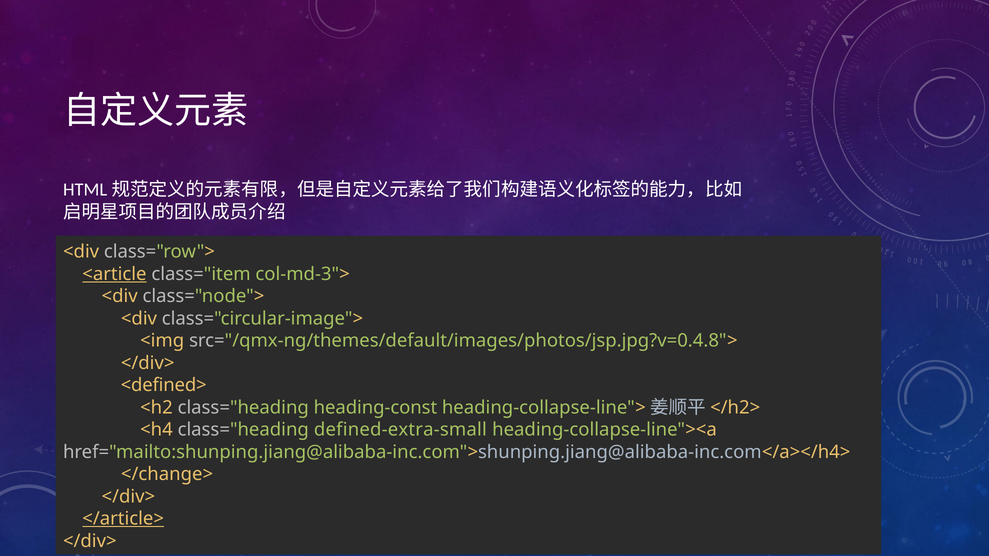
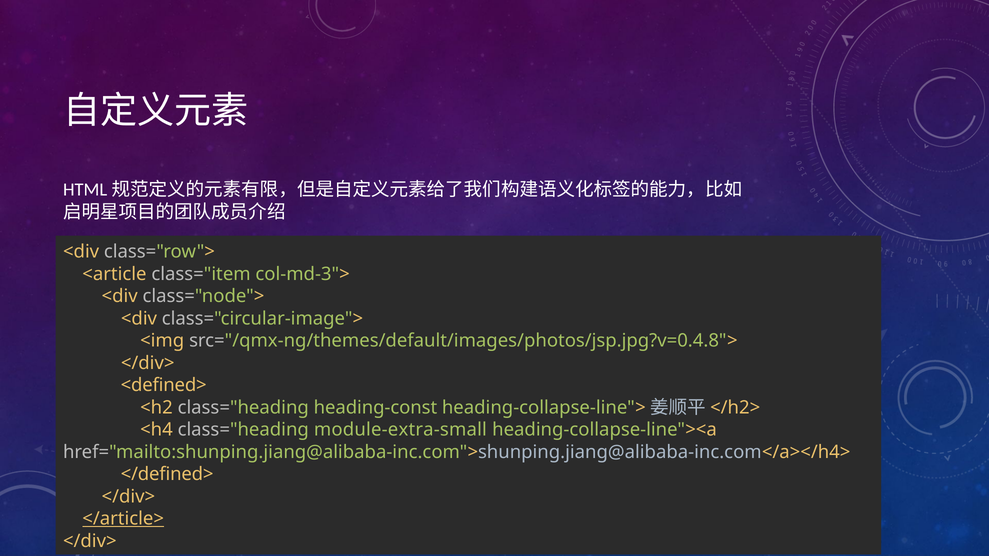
<article underline: present -> none (114, 274)
defined-extra-small: defined-extra-small -> module-extra-small (400, 430)
</change>: </change> -> </defined> (167, 474)
